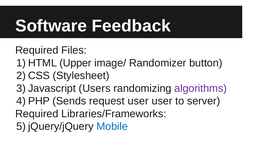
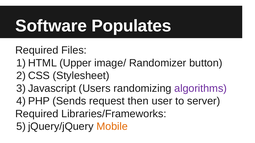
Feedback: Feedback -> Populates (131, 26)
request user: user -> then (138, 101)
Mobile colour: blue -> orange (112, 127)
